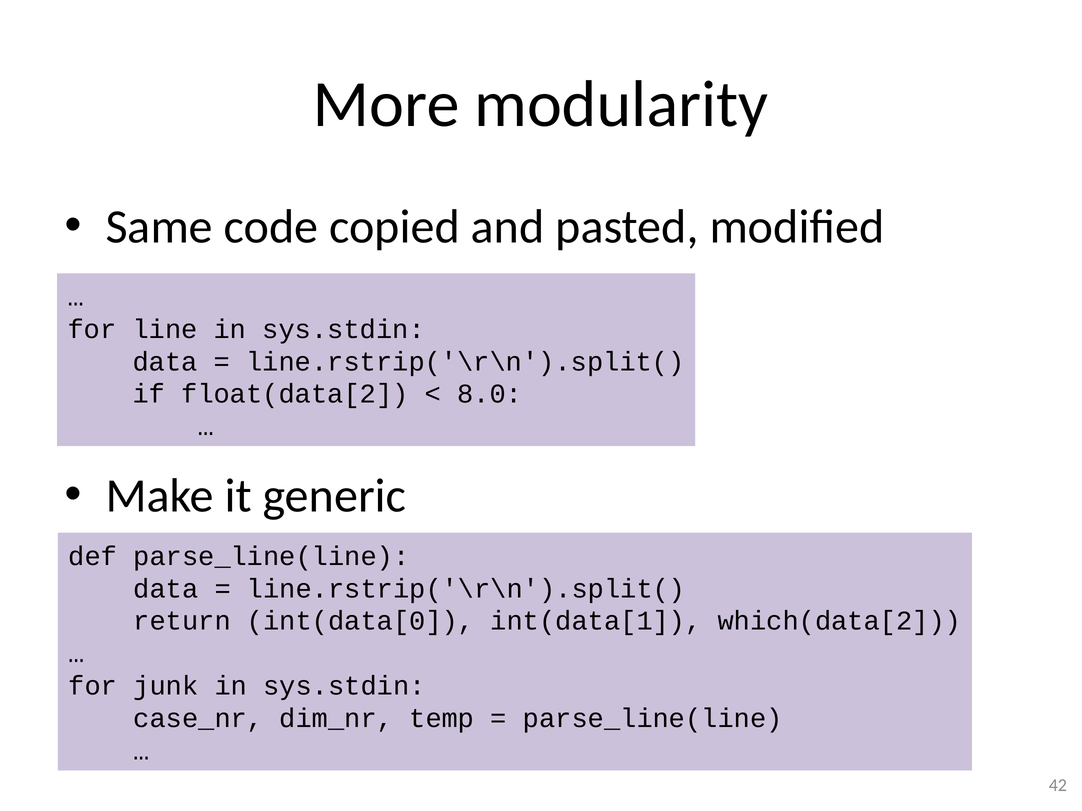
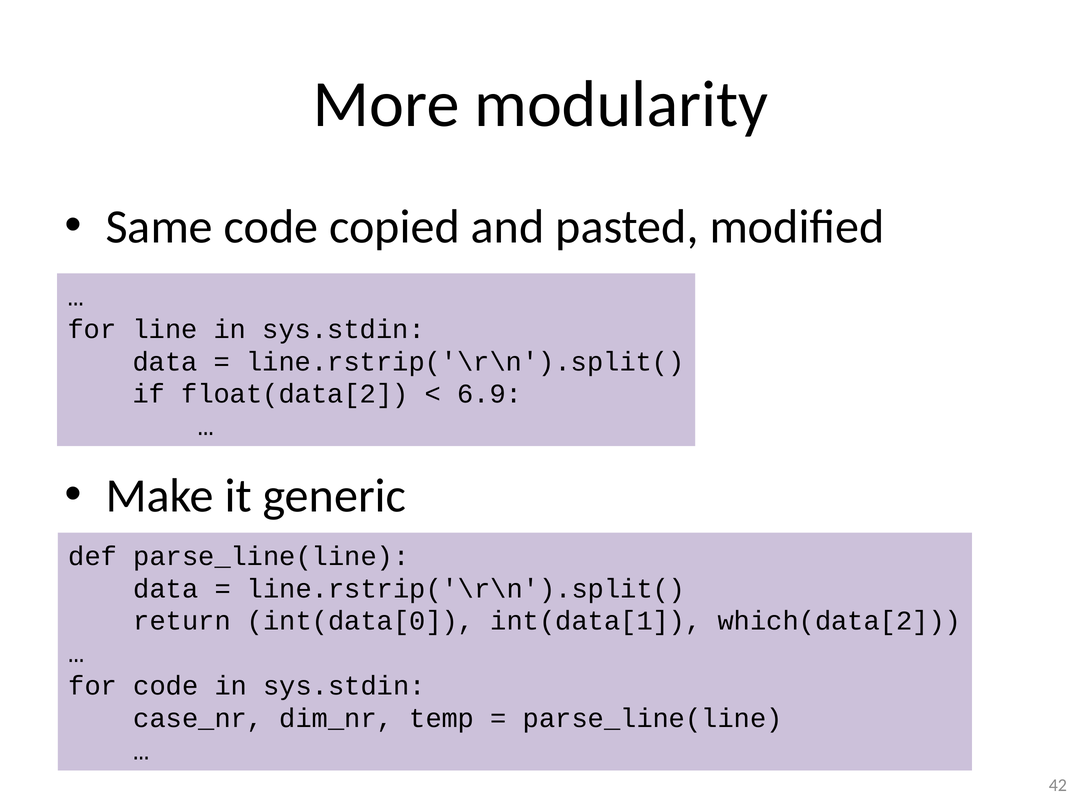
8.0: 8.0 -> 6.9 (490, 394)
for junk: junk -> code (166, 686)
